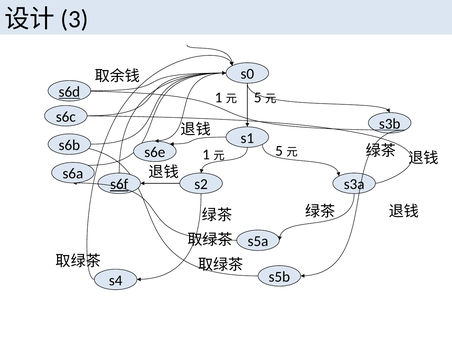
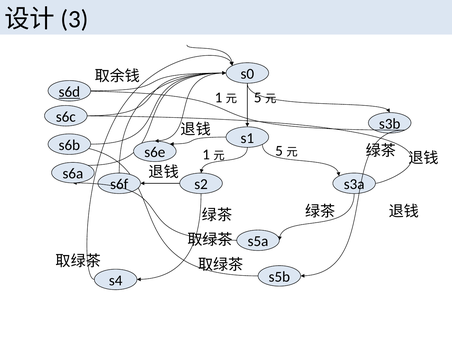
s6f underline: present -> none (119, 184)
